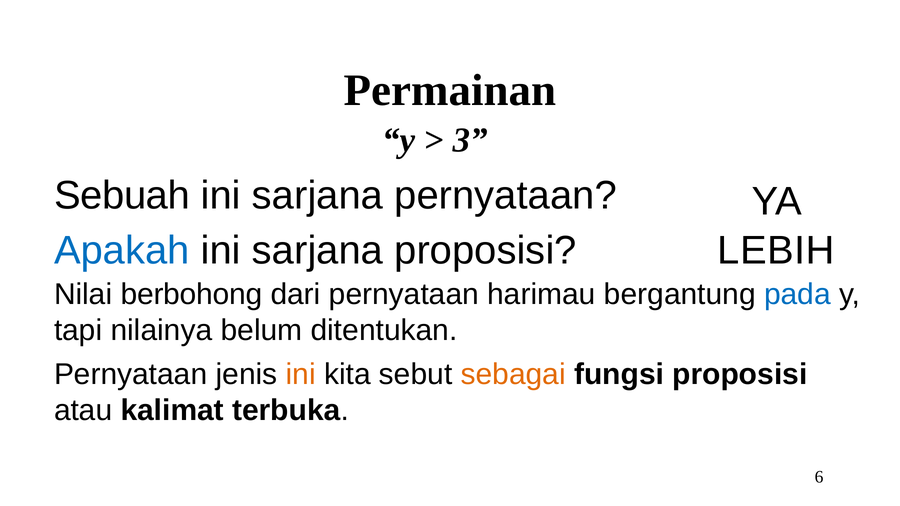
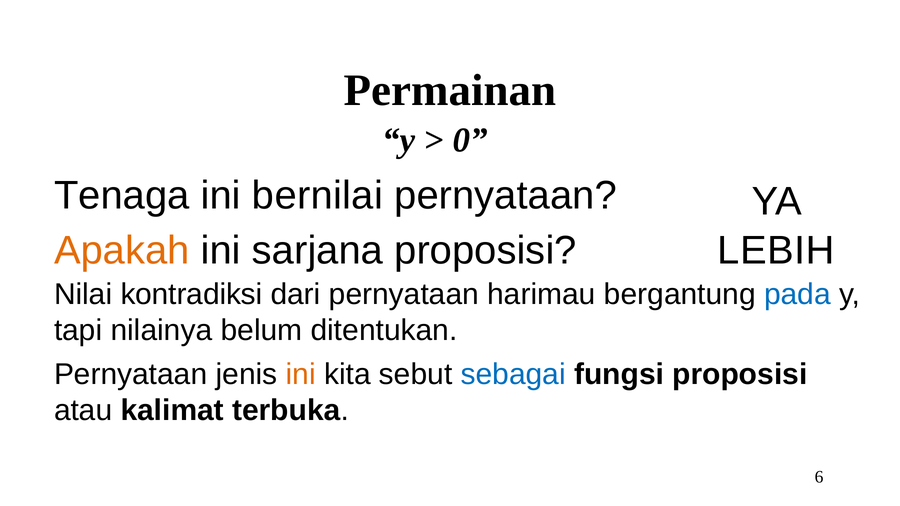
3: 3 -> 0 (470, 140)
Sebuah: Sebuah -> Tenaga (122, 196)
sarjana: sarjana -> bernilai (317, 196)
Apakah colour: blue -> orange (122, 251)
berbohong: berbohong -> kontradiksi (192, 295)
sebagai colour: orange -> blue (513, 375)
